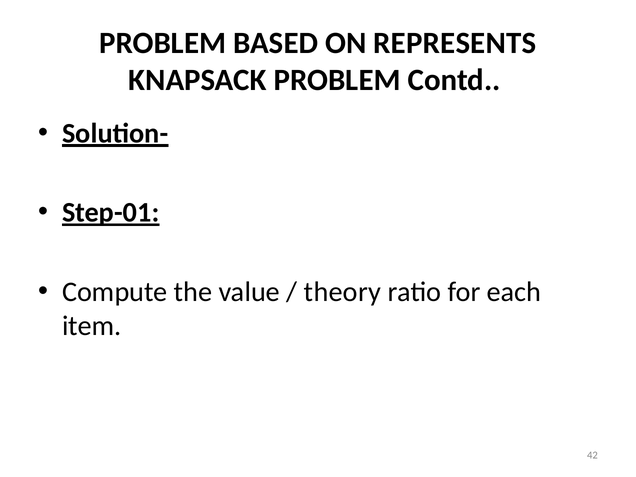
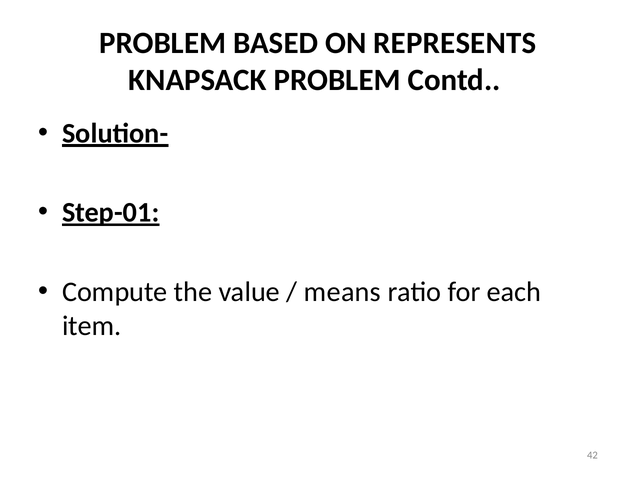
theory: theory -> means (342, 292)
